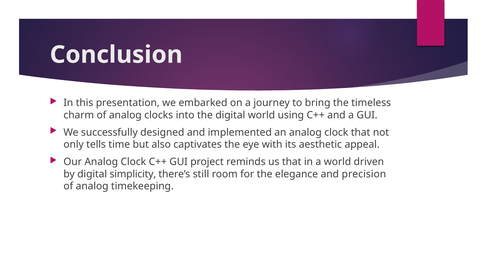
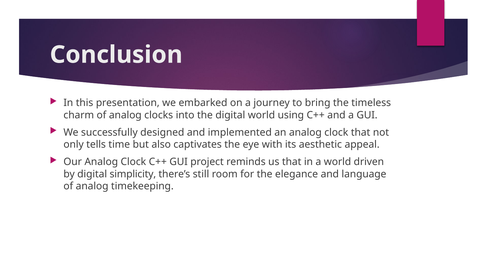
precision: precision -> language (364, 174)
